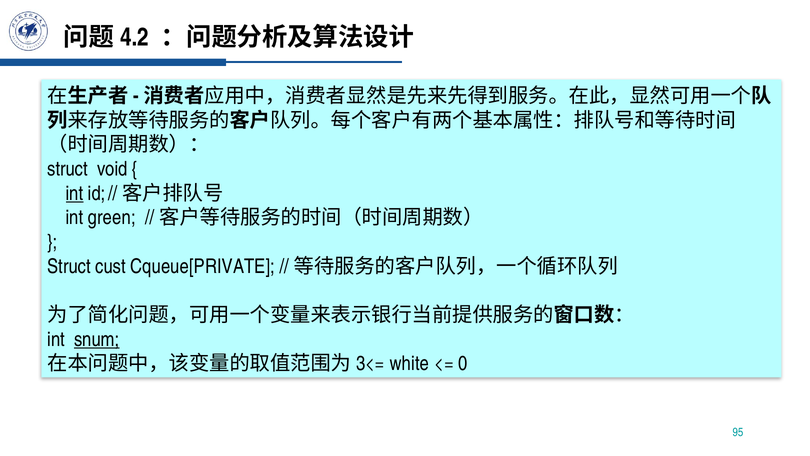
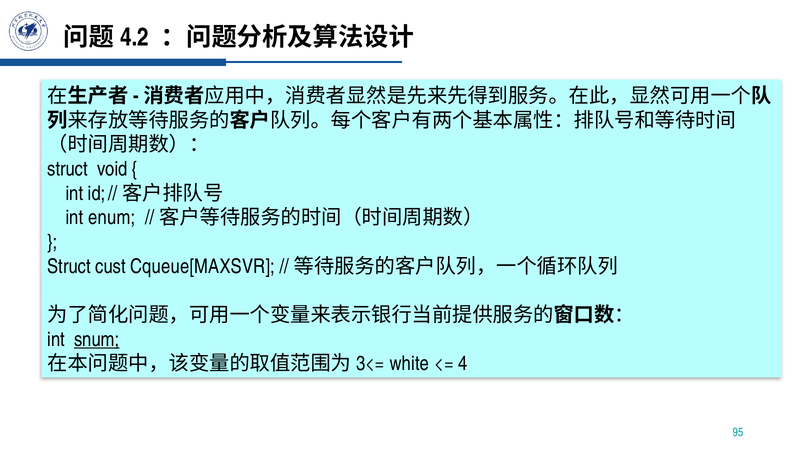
int underline: present -> none (75, 193)
green: green -> enum (112, 218)
Cqueue[PRIVATE: Cqueue[PRIVATE -> Cqueue[MAXSVR (203, 266)
0: 0 -> 4 (463, 363)
